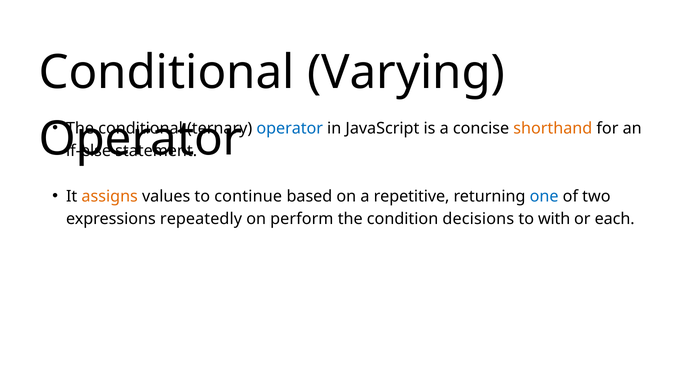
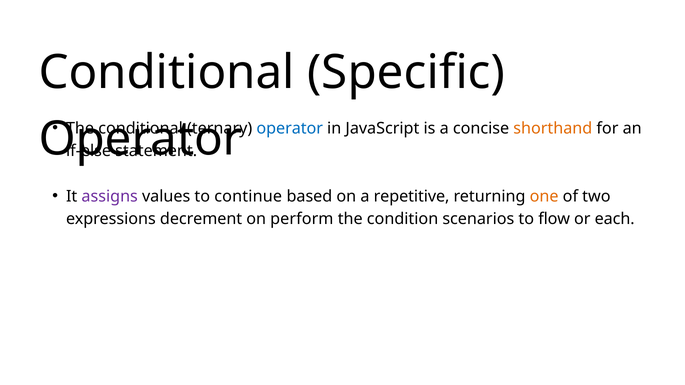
Varying: Varying -> Specific (406, 73)
assigns colour: orange -> purple (110, 196)
one colour: blue -> orange (544, 196)
repeatedly: repeatedly -> decrement (201, 219)
decisions: decisions -> scenarios (478, 219)
with: with -> flow (554, 219)
